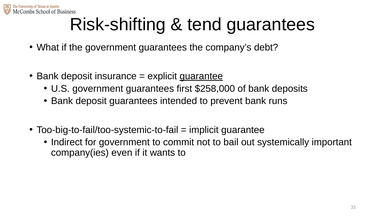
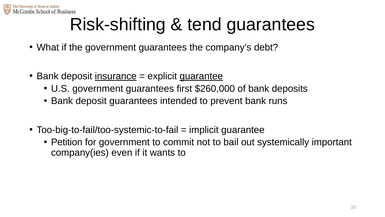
insurance underline: none -> present (116, 76)
$258,000: $258,000 -> $260,000 (215, 88)
Indirect: Indirect -> Petition (67, 142)
